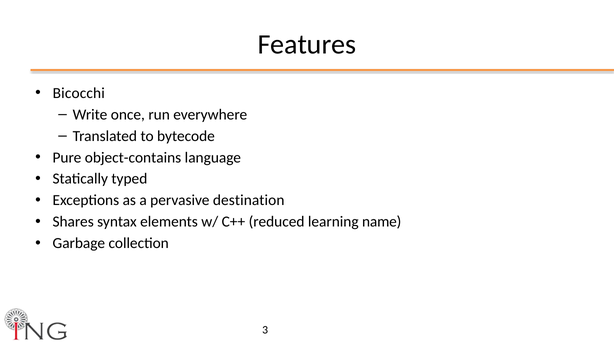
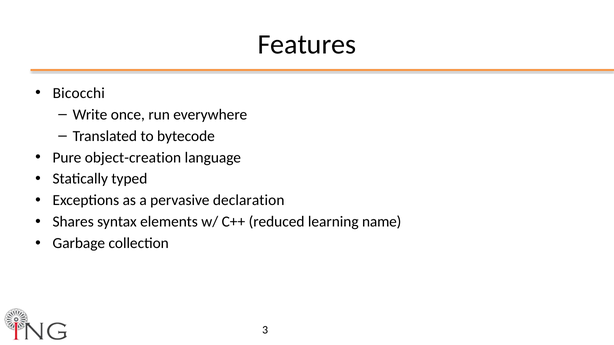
object-contains: object-contains -> object-creation (133, 158)
destination: destination -> declaration (249, 201)
